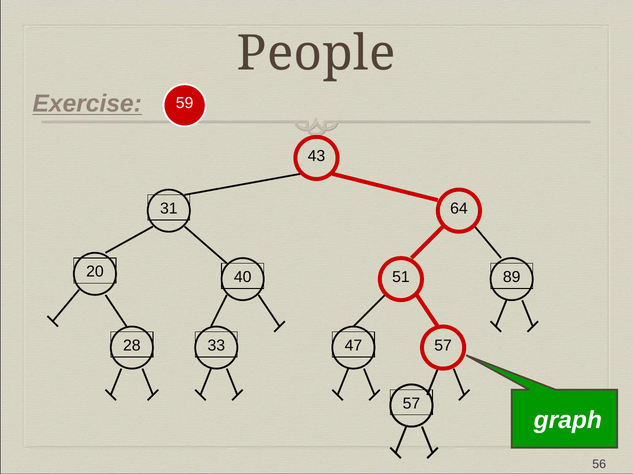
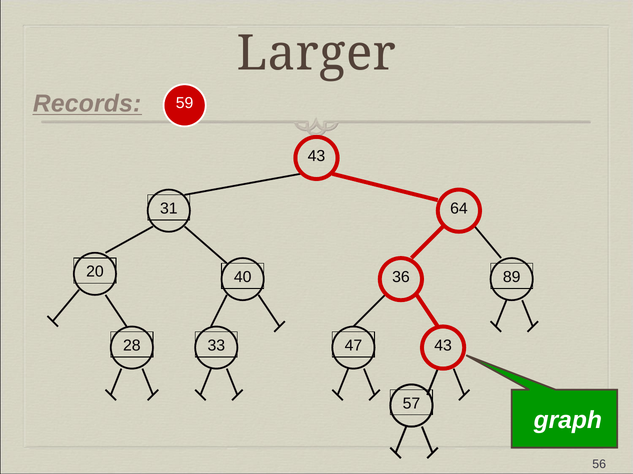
People: People -> Larger (316, 54)
Exercise: Exercise -> Records (87, 104)
51: 51 -> 36 (401, 277)
47 57: 57 -> 43 (443, 346)
